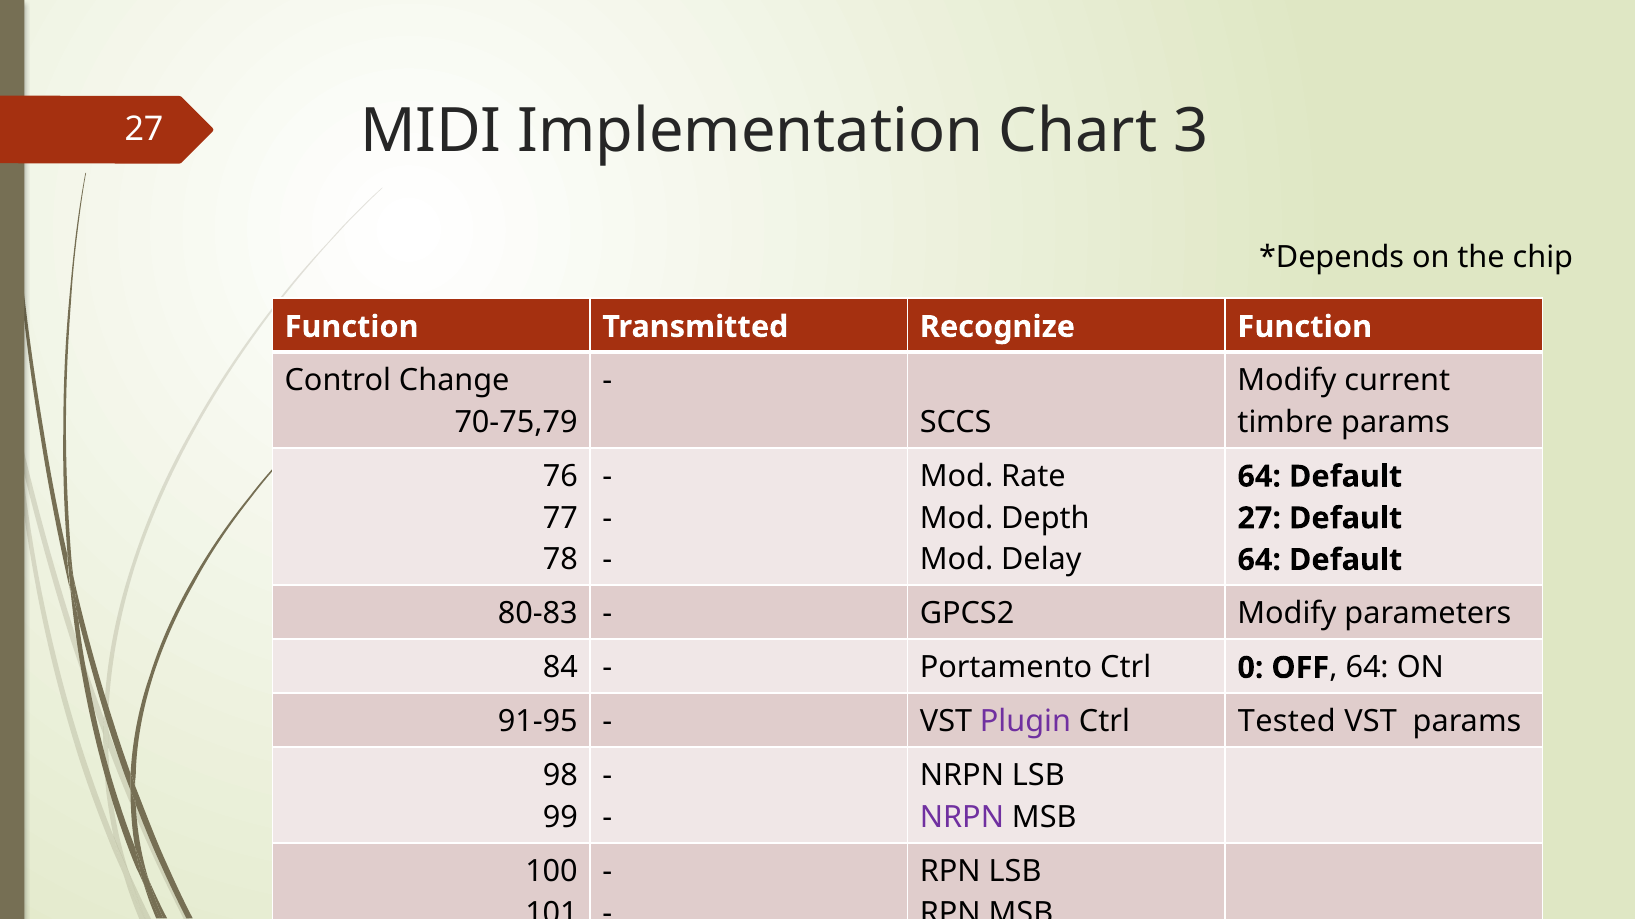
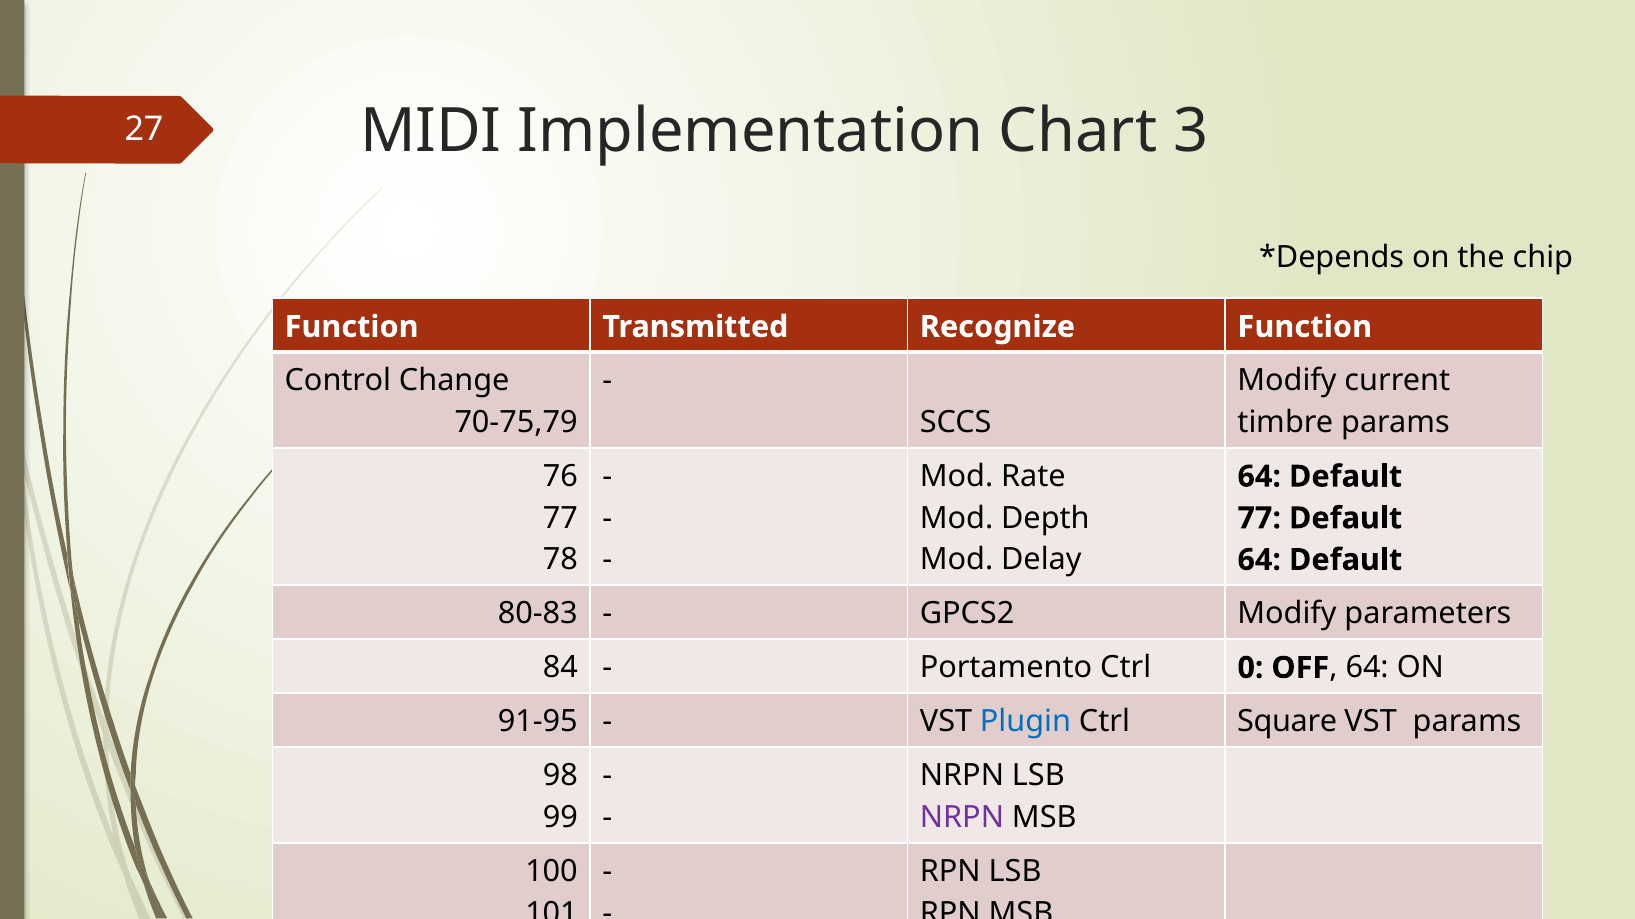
27: 27 -> 77 (1259, 519)
Plugin colour: purple -> blue (1025, 722)
Tested: Tested -> Square (1287, 722)
